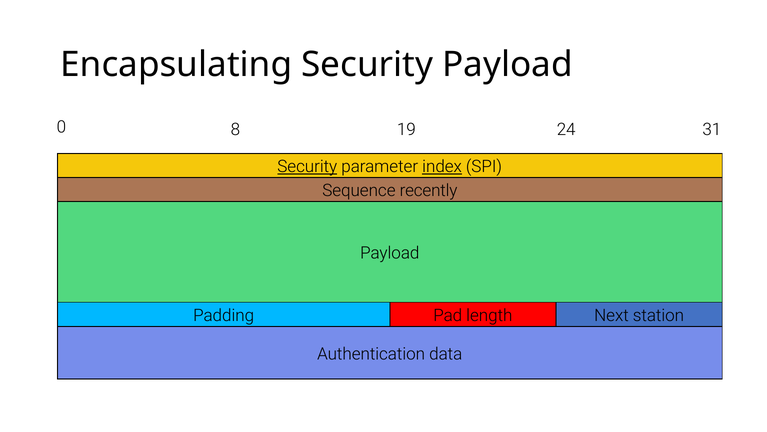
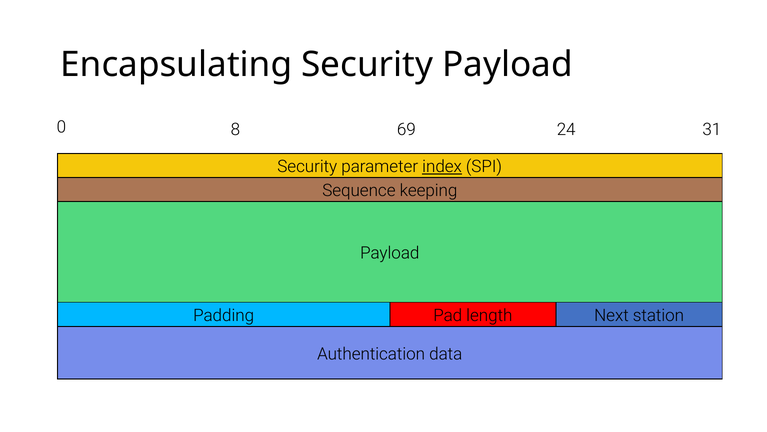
19: 19 -> 69 (406, 129)
Security underline: present -> none (307, 167)
recently: recently -> keeping (428, 191)
